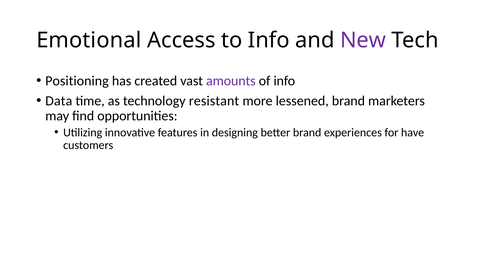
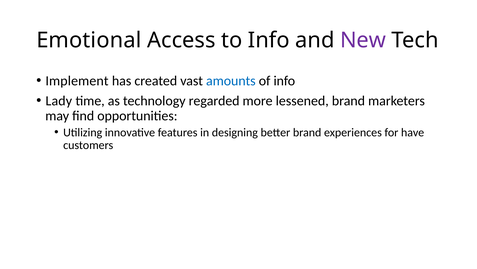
Positioning: Positioning -> Implement (77, 81)
amounts colour: purple -> blue (231, 81)
Data: Data -> Lady (59, 101)
resistant: resistant -> regarded (214, 101)
